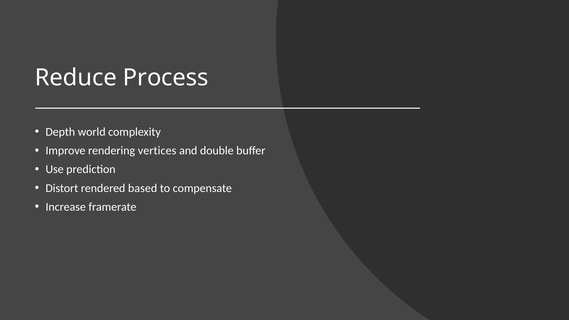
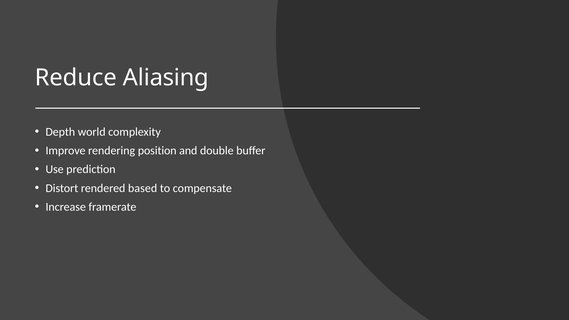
Process: Process -> Aliasing (166, 78)
vertices: vertices -> position (157, 151)
